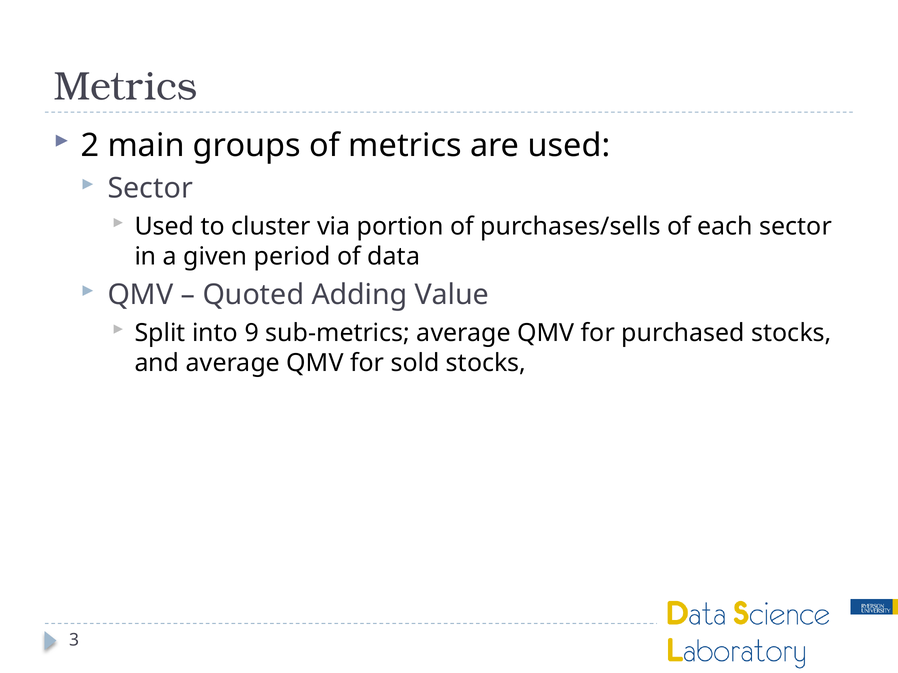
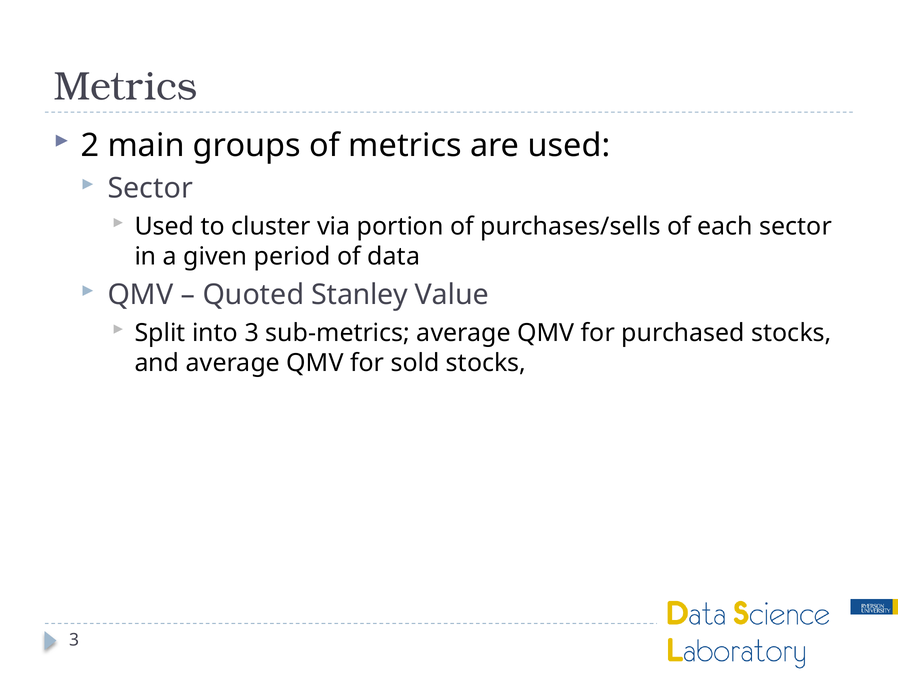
Adding: Adding -> Stanley (360, 295)
into 9: 9 -> 3 (252, 333)
